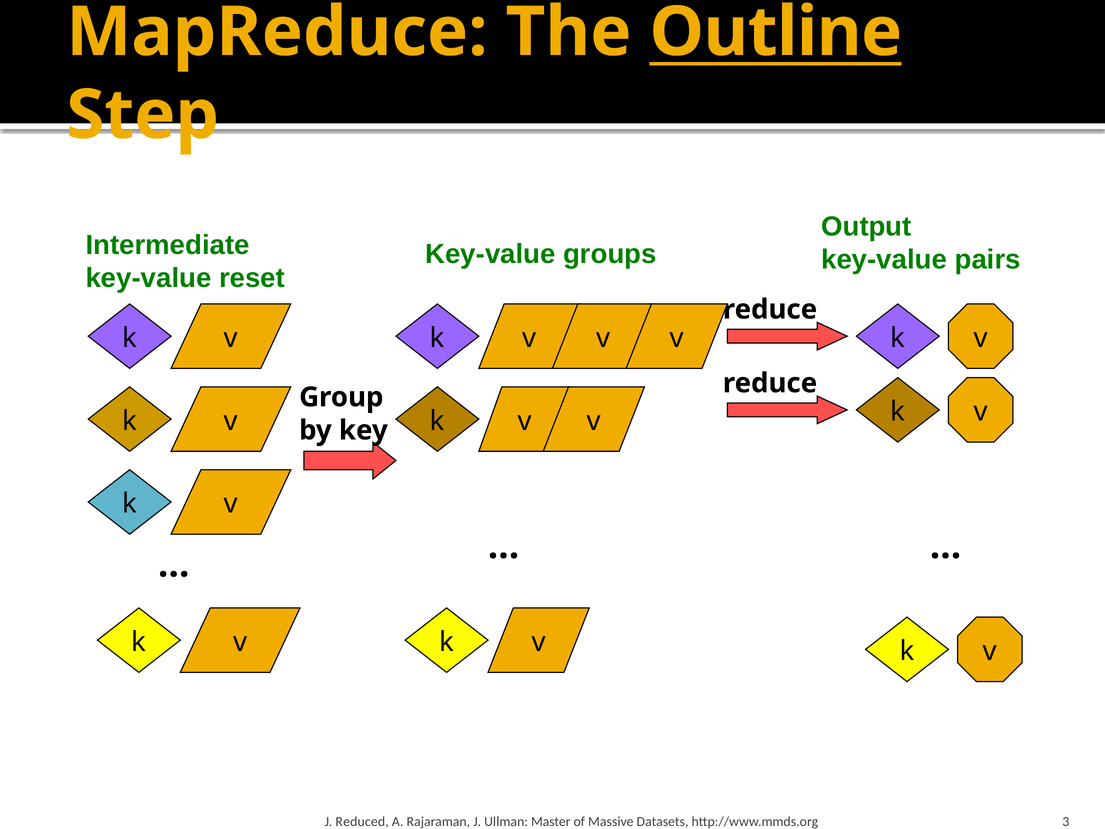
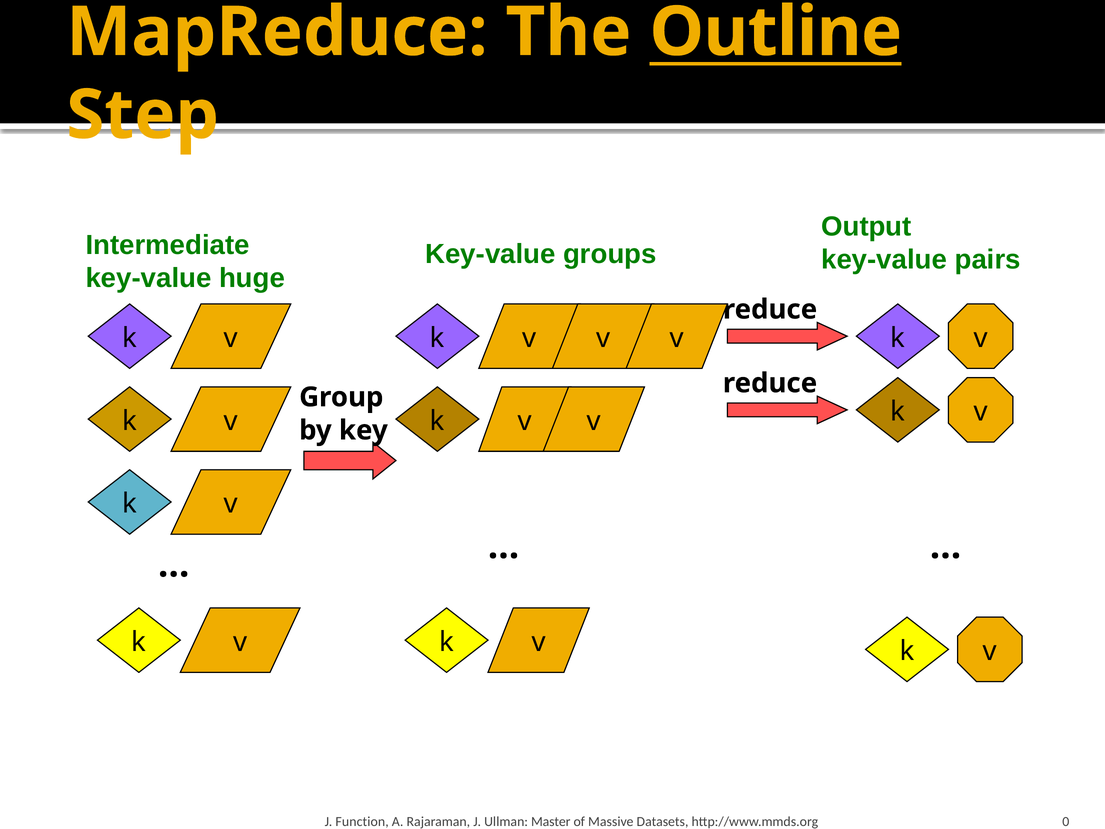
reset: reset -> huge (252, 278)
Reduced: Reduced -> Function (362, 821)
3: 3 -> 0 (1066, 821)
